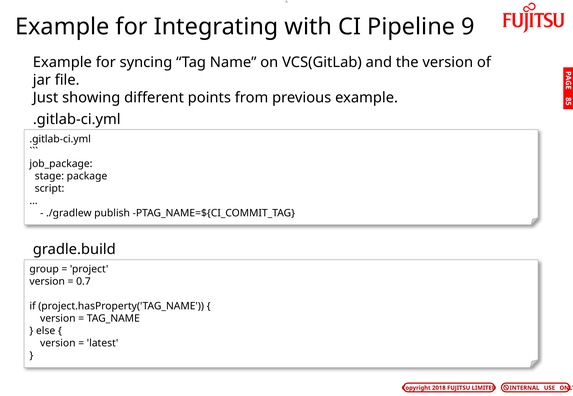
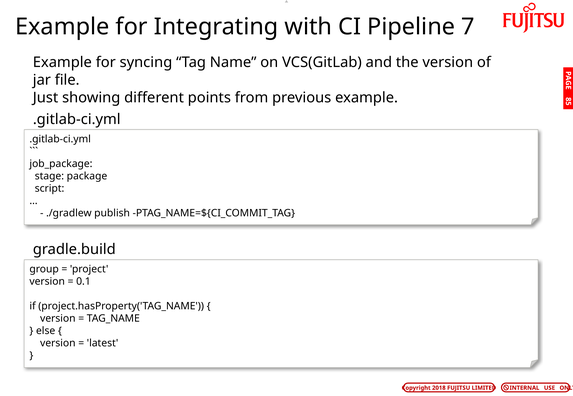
9: 9 -> 7 (468, 27)
0.7: 0.7 -> 0.1 (83, 282)
